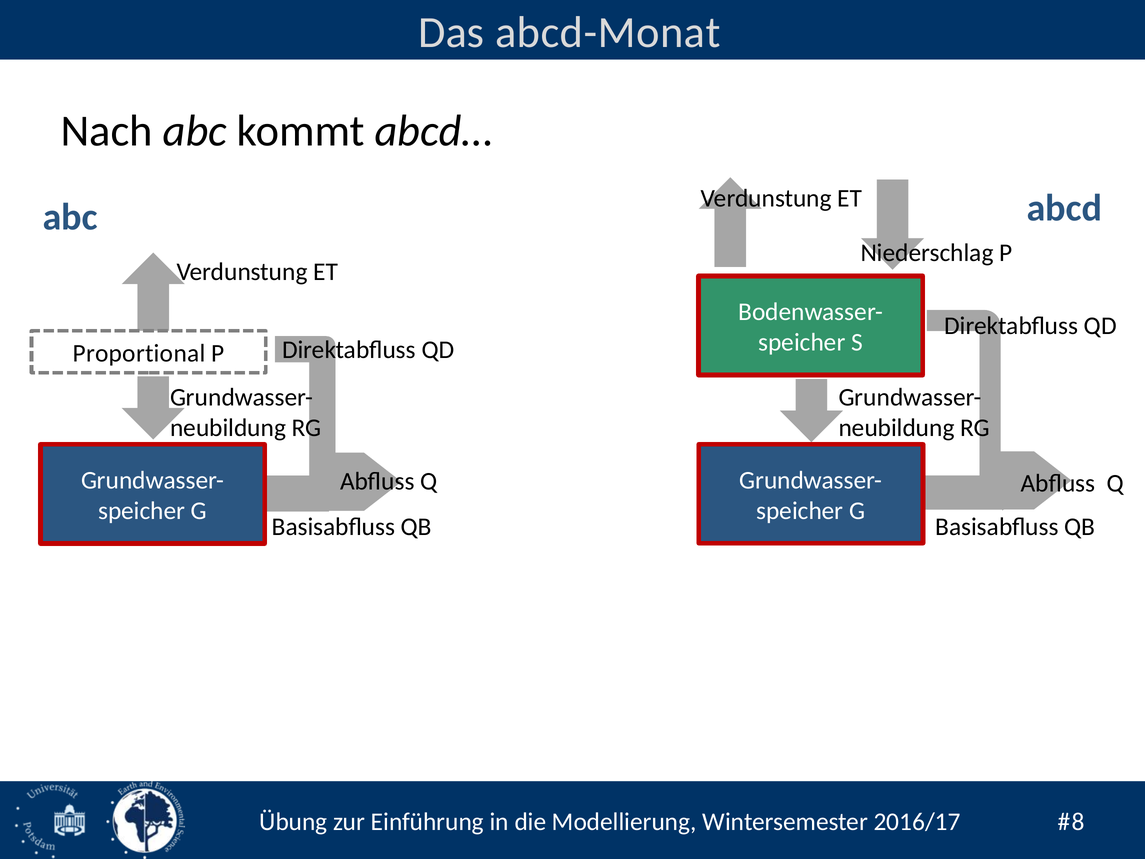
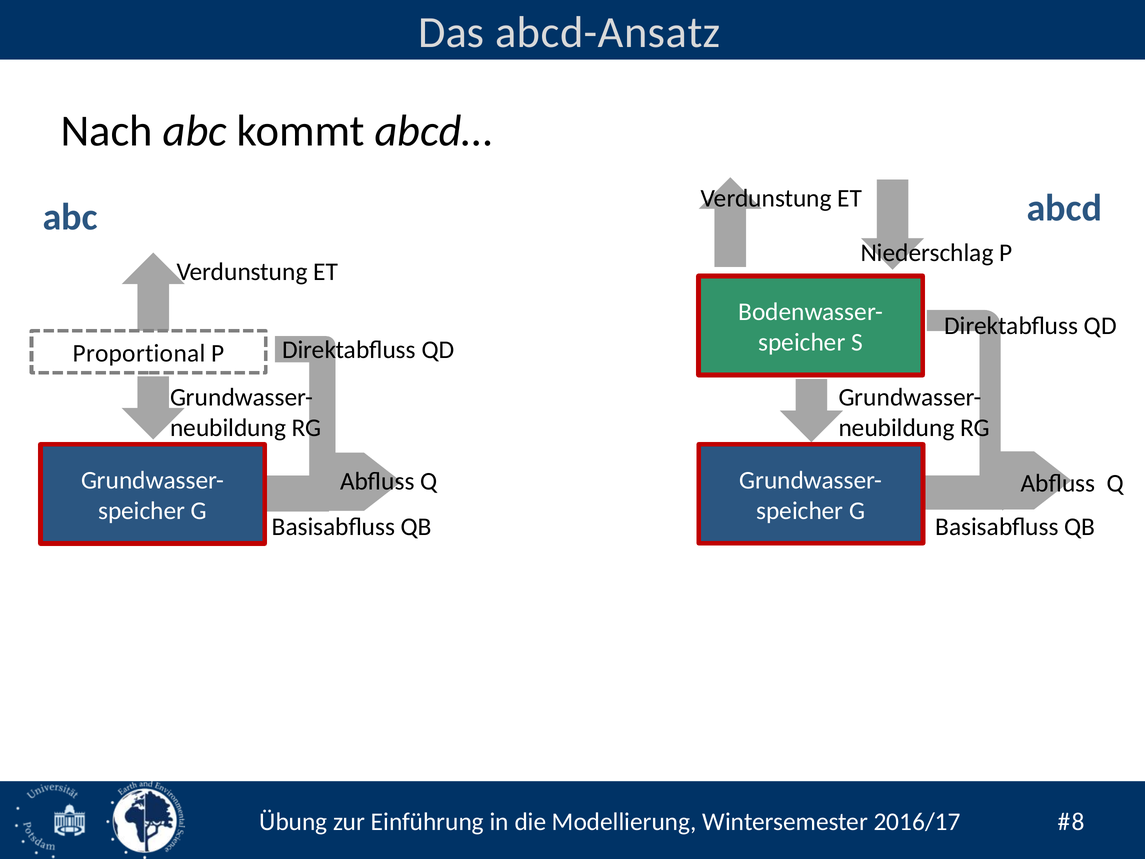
abcd-Monat: abcd-Monat -> abcd-Ansatz (608, 33)
